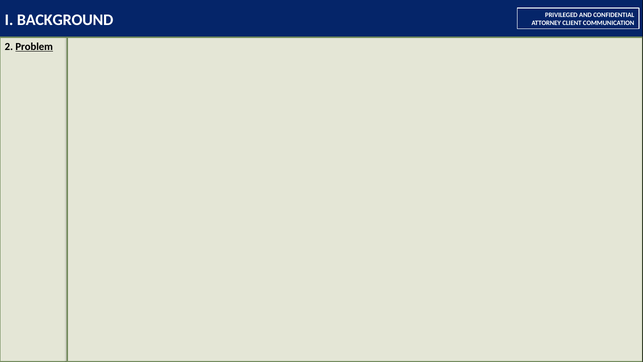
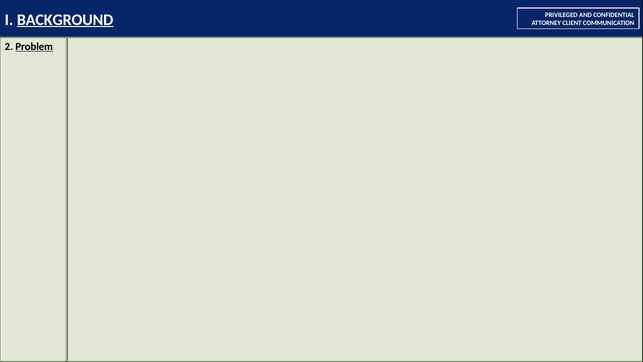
BACKGROUND underline: none -> present (65, 20)
